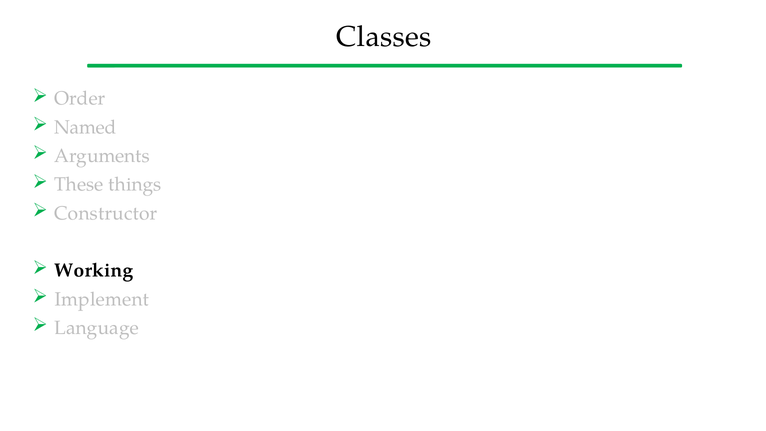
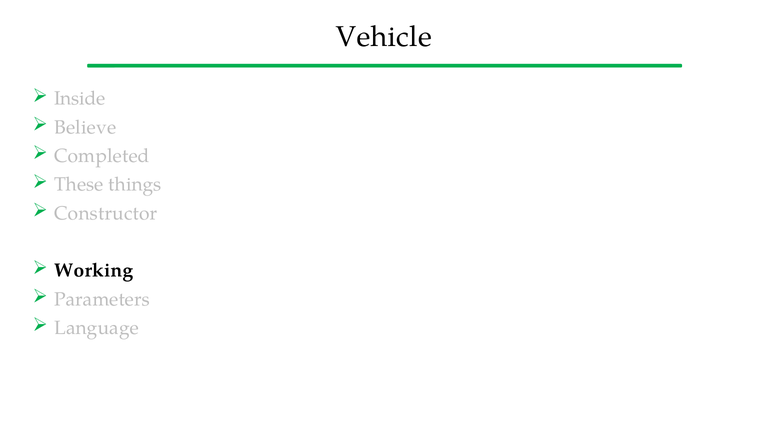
Classes: Classes -> Vehicle (384, 37)
Order: Order -> Inside (80, 99)
Named: Named -> Believe (85, 127)
Arguments: Arguments -> Completed (102, 156)
Implement: Implement -> Parameters (102, 299)
